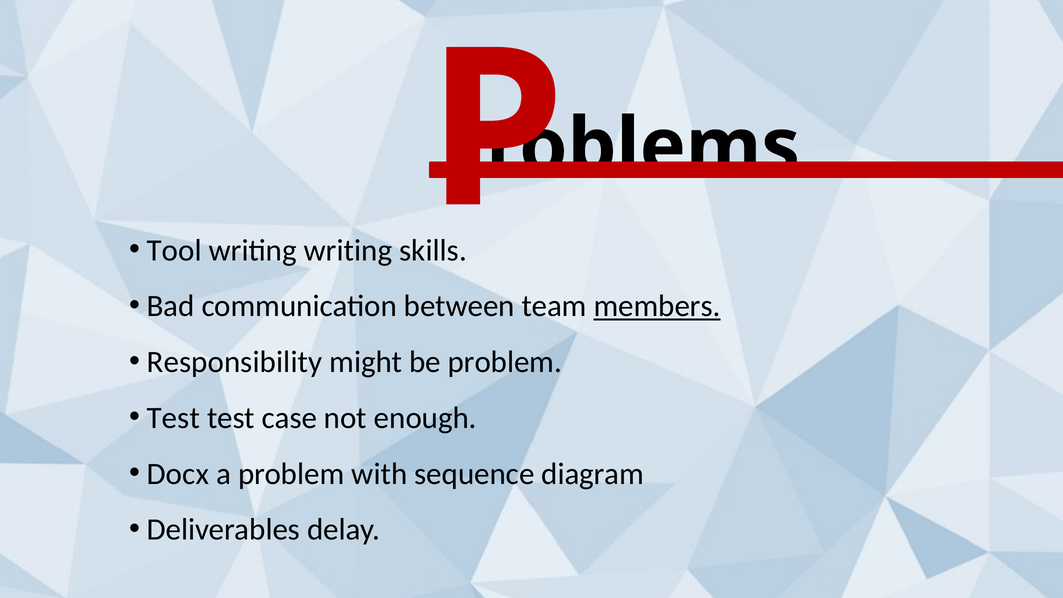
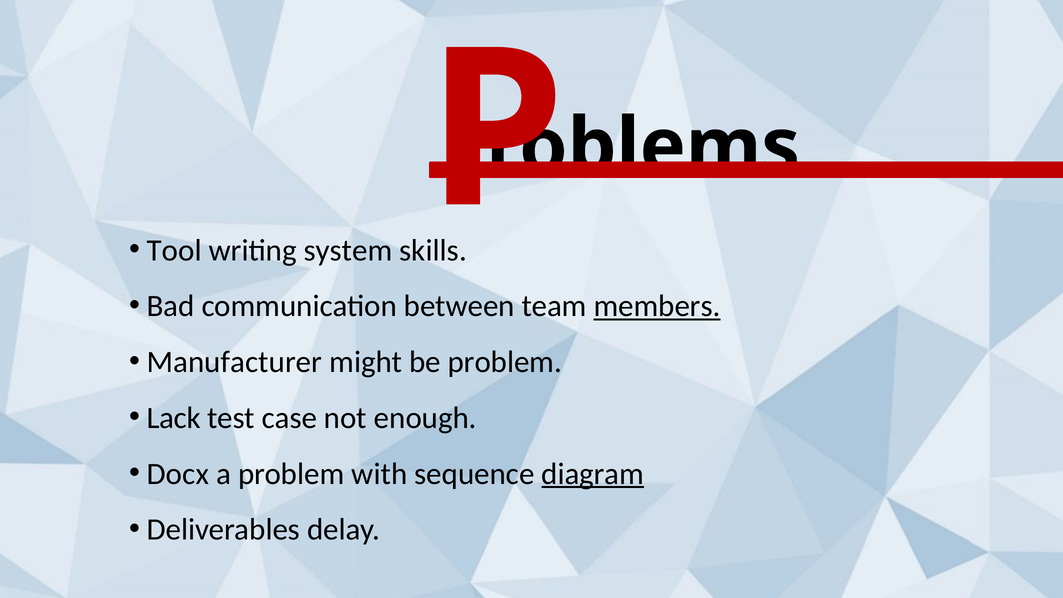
writing writing: writing -> system (348, 250)
Responsibility: Responsibility -> Manufacturer (234, 362)
Test: Test -> Lack (174, 418)
diagram underline: none -> present (593, 474)
